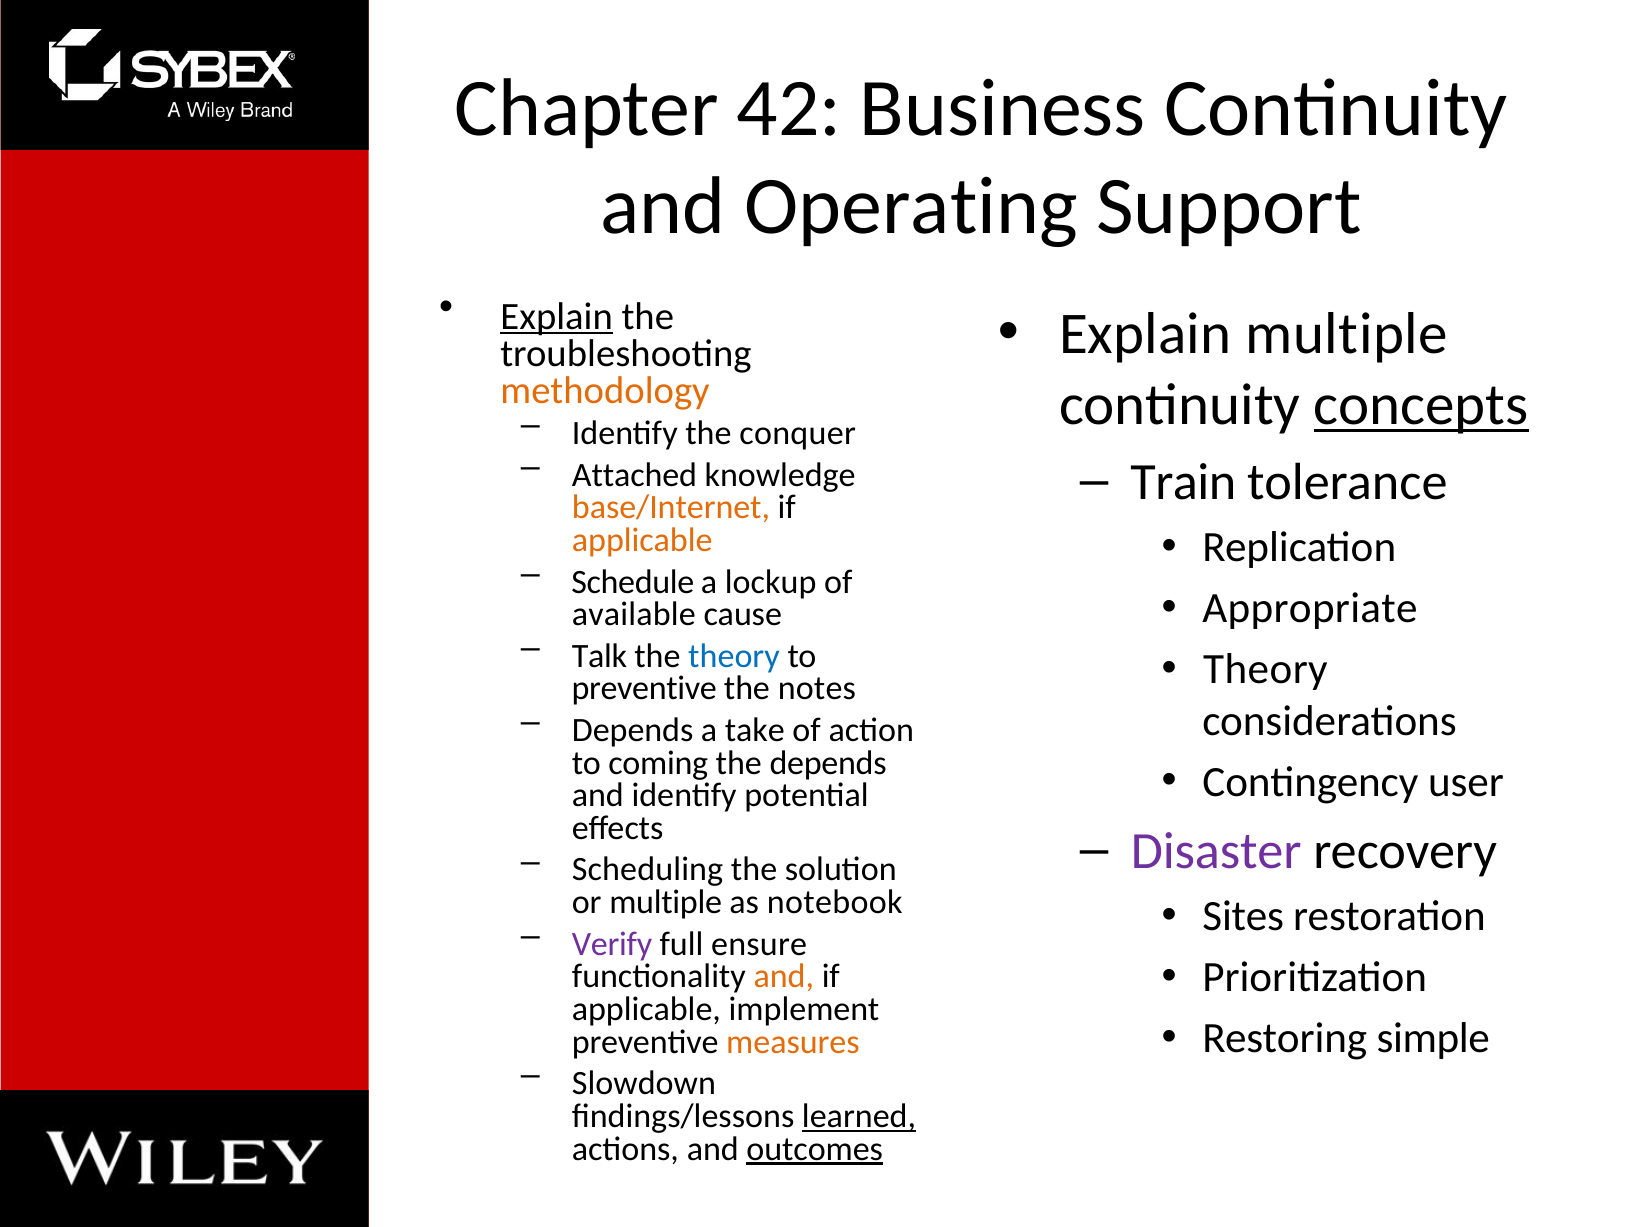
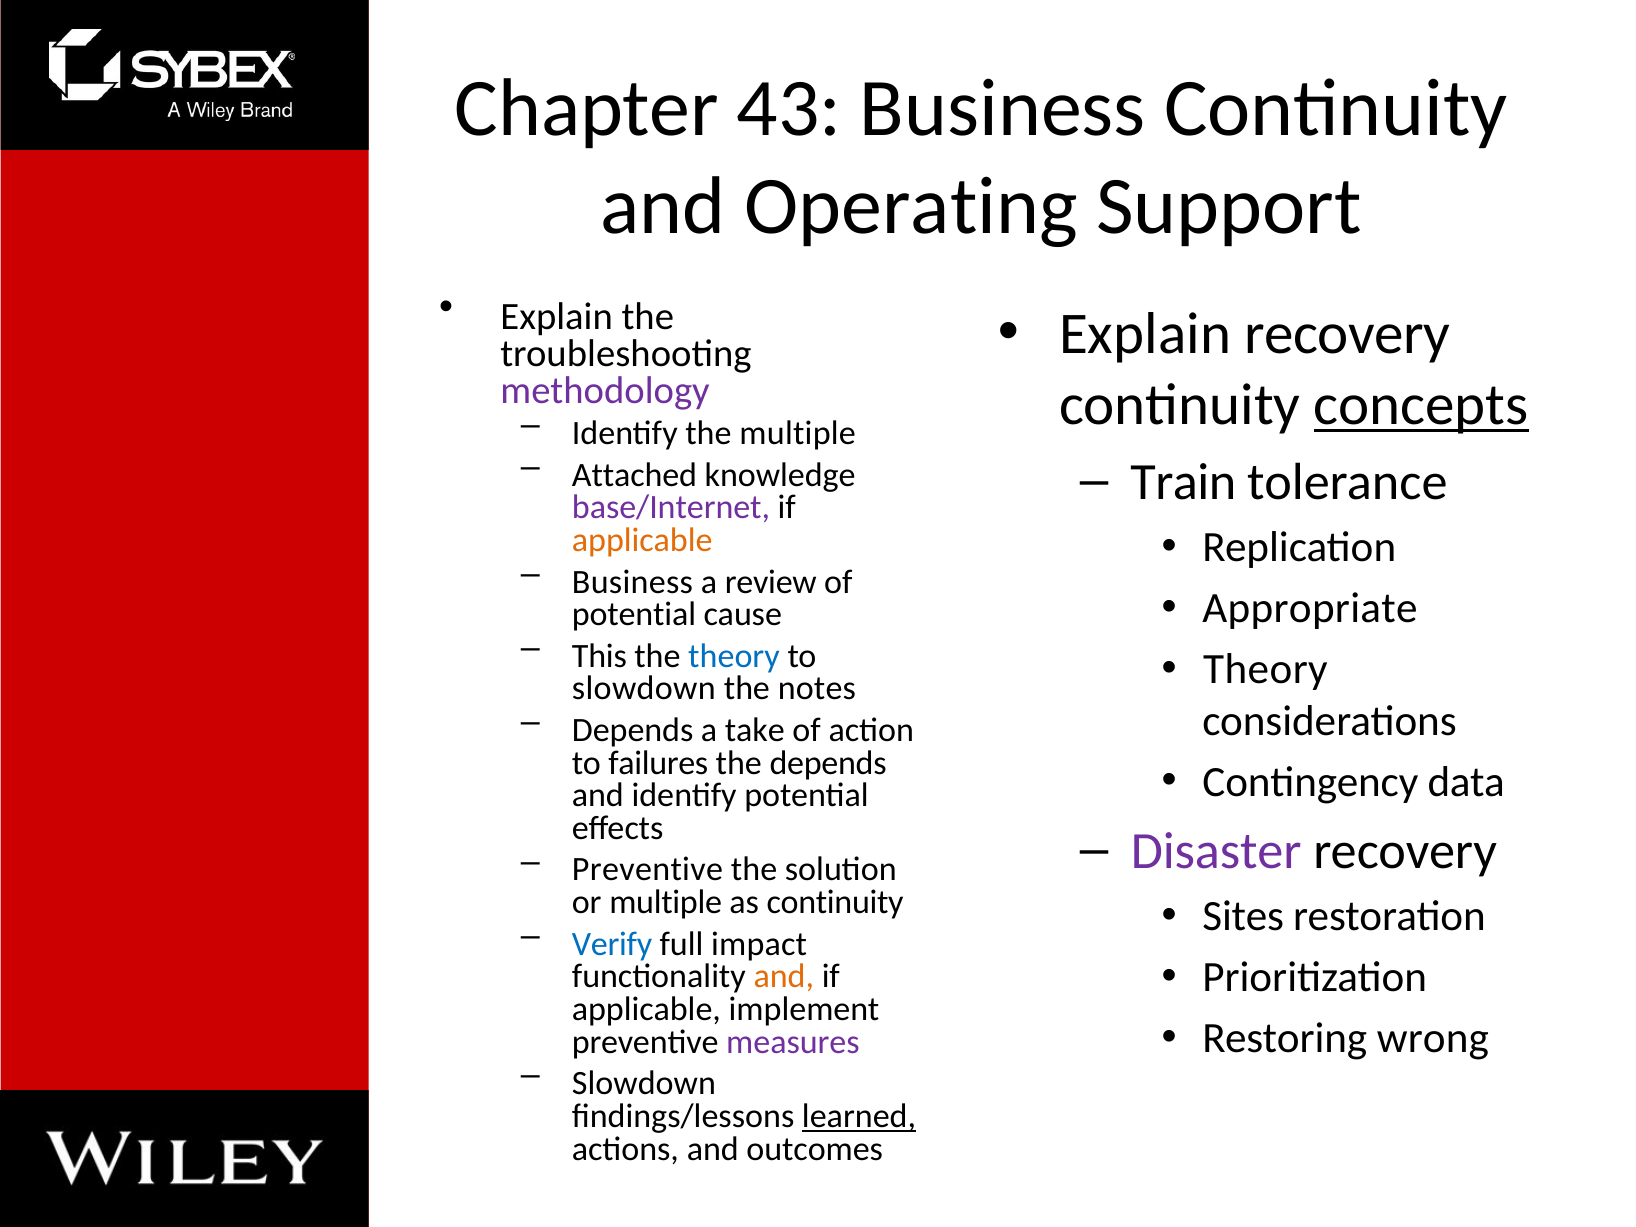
42: 42 -> 43 (789, 108)
Explain underline: present -> none (557, 316)
Explain multiple: multiple -> recovery (1347, 334)
methodology colour: orange -> purple (605, 391)
the conquer: conquer -> multiple (798, 434)
base/Internet colour: orange -> purple (671, 508)
Schedule: Schedule -> Business (632, 582)
lockup: lockup -> review (771, 582)
available: available -> potential (634, 615)
Talk: Talk -> This (599, 656)
preventive: preventive -> slowdown (644, 689)
coming: coming -> failures (658, 763)
user: user -> data (1466, 782)
Scheduling: Scheduling -> Preventive (647, 870)
as notebook: notebook -> continuity (835, 902)
Verify colour: purple -> blue (612, 944)
ensure: ensure -> impact (759, 944)
simple: simple -> wrong (1433, 1038)
measures colour: orange -> purple (793, 1042)
outcomes underline: present -> none (815, 1149)
